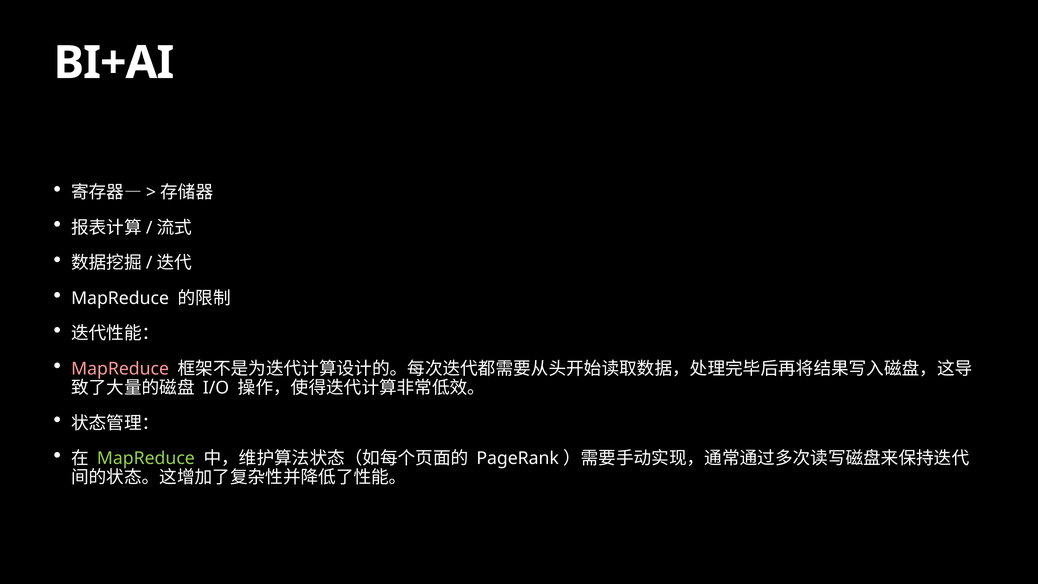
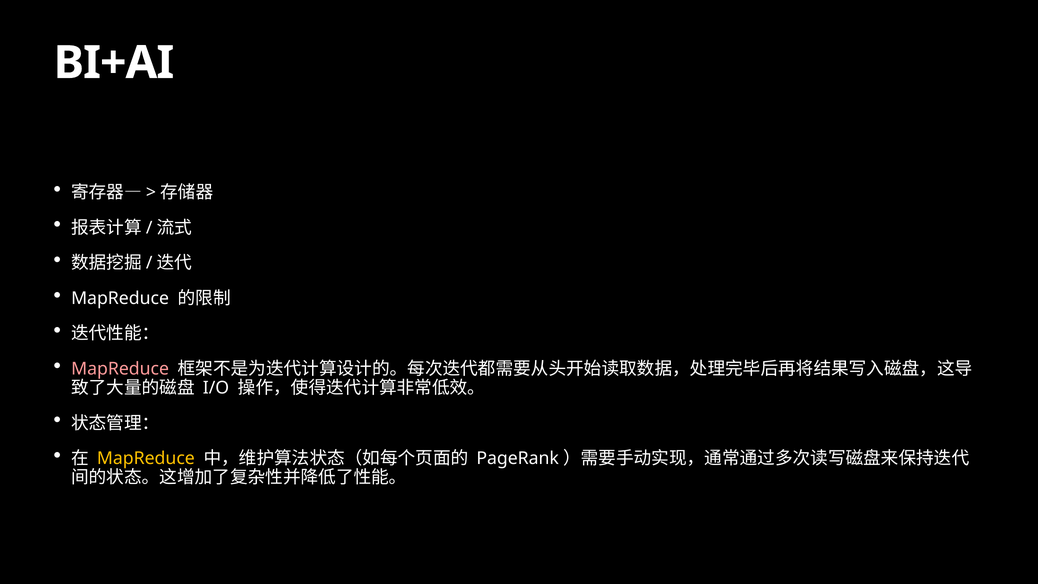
MapReduce colour: light green -> yellow (146, 458)
